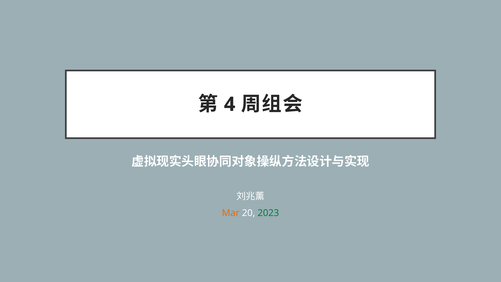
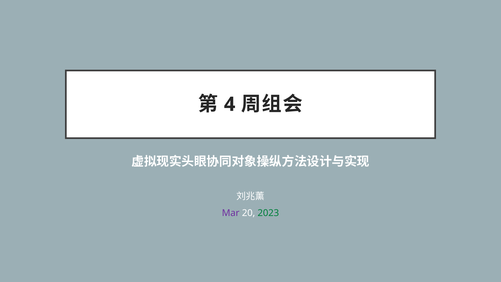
Mar colour: orange -> purple (231, 213)
